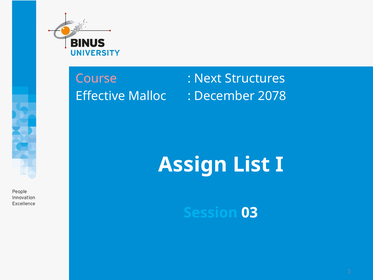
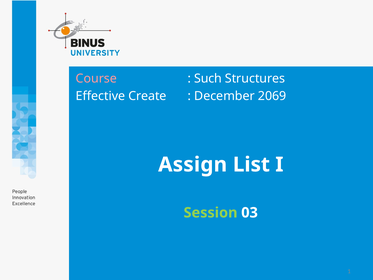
Next: Next -> Such (208, 79)
Malloc: Malloc -> Create (147, 96)
2078: 2078 -> 2069 (272, 96)
Session colour: light blue -> light green (211, 213)
